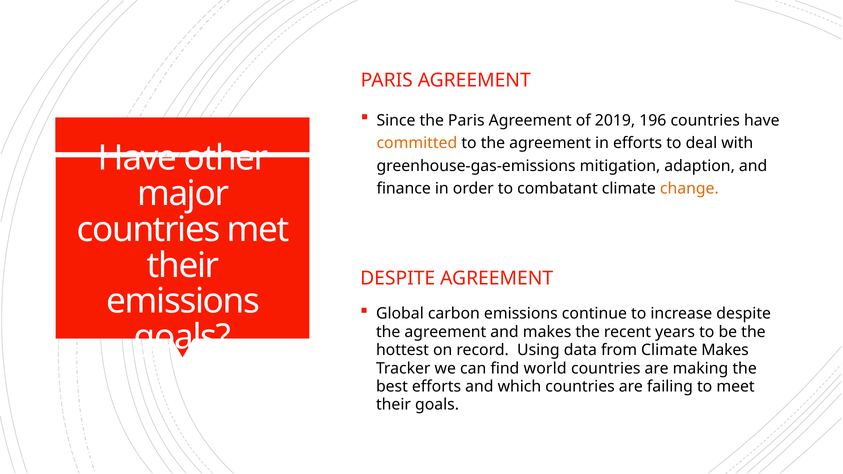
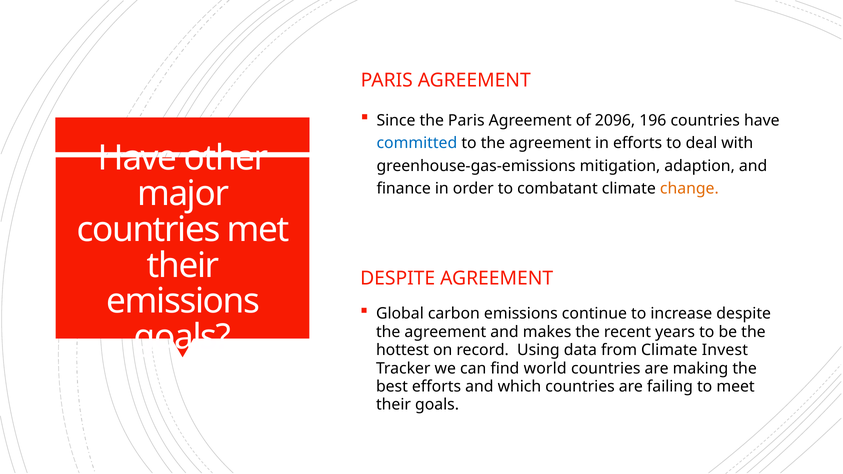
2019: 2019 -> 2096 (615, 120)
committed colour: orange -> blue (417, 143)
Climate Makes: Makes -> Invest (725, 350)
